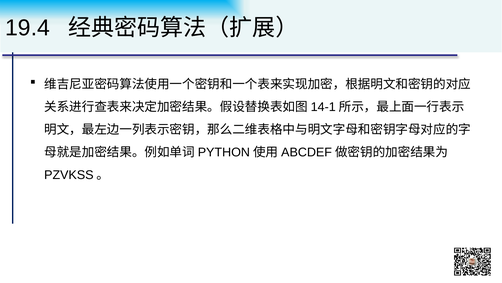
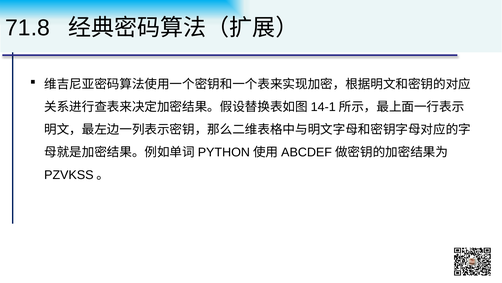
19.4: 19.4 -> 71.8 (28, 28)
